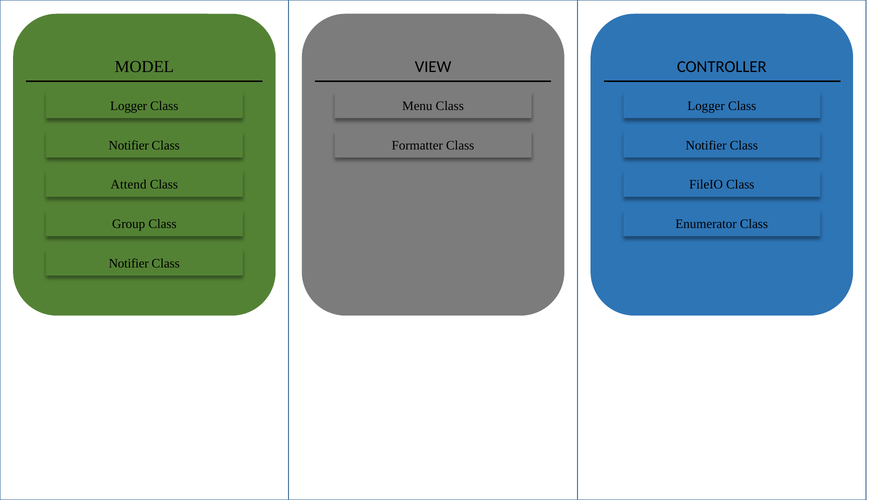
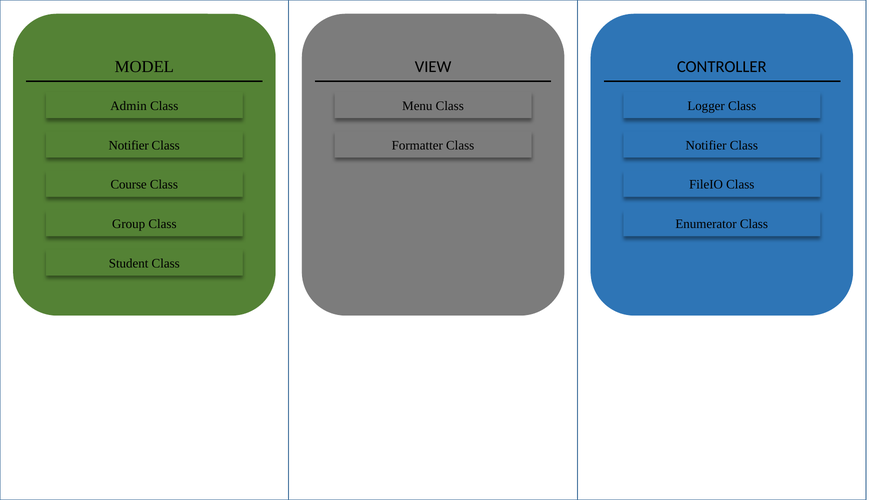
Logger: Logger -> Admin (129, 106)
Attend: Attend -> Course (129, 185)
Notifier: Notifier -> Student (129, 263)
